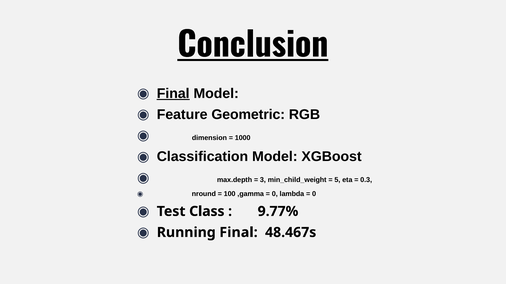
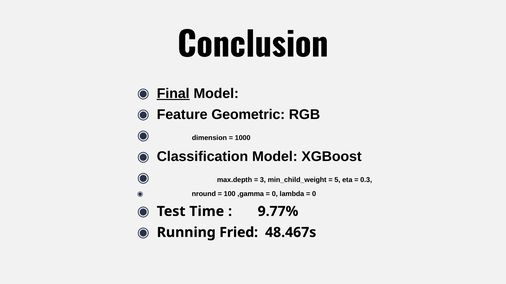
Conclusion underline: present -> none (253, 46)
Class: Class -> Time (207, 212)
Running Final: Final -> Fried (239, 233)
